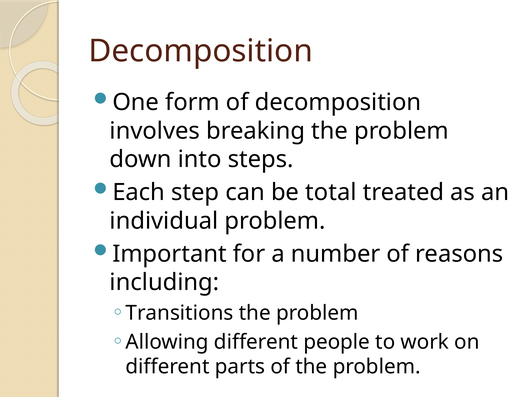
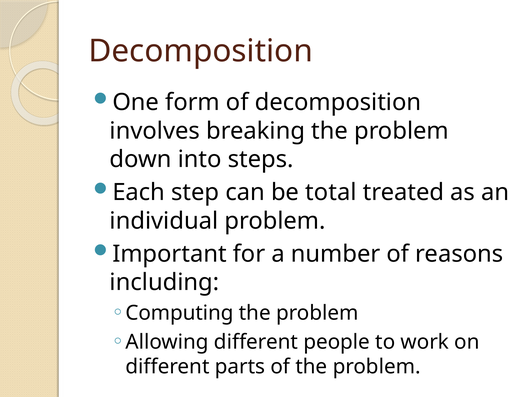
Transitions: Transitions -> Computing (180, 313)
